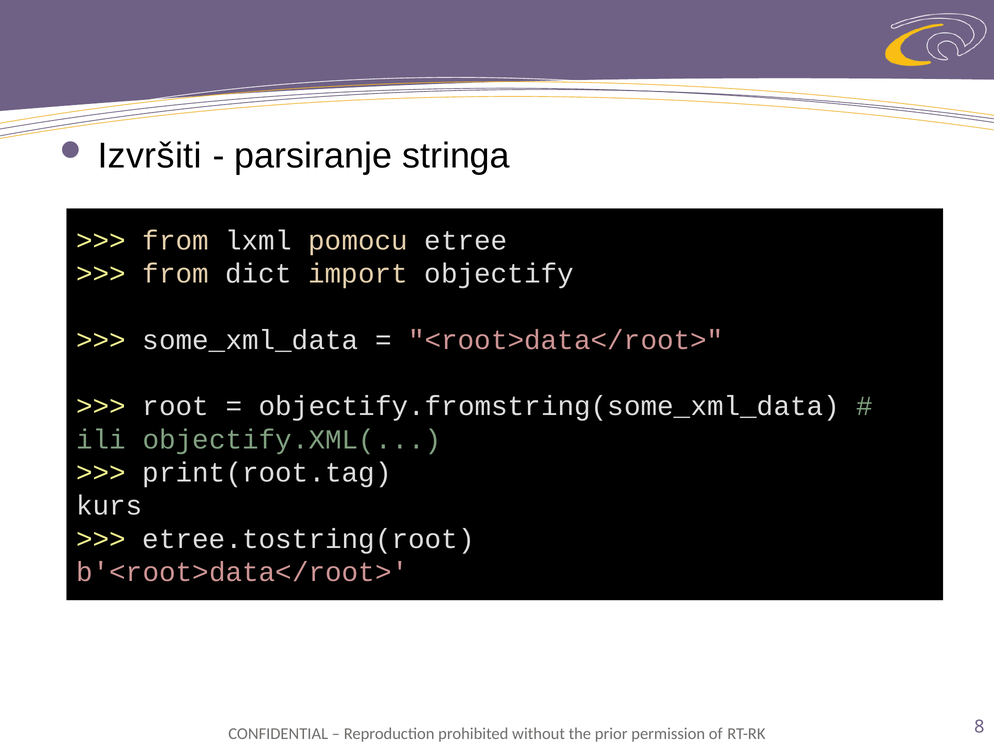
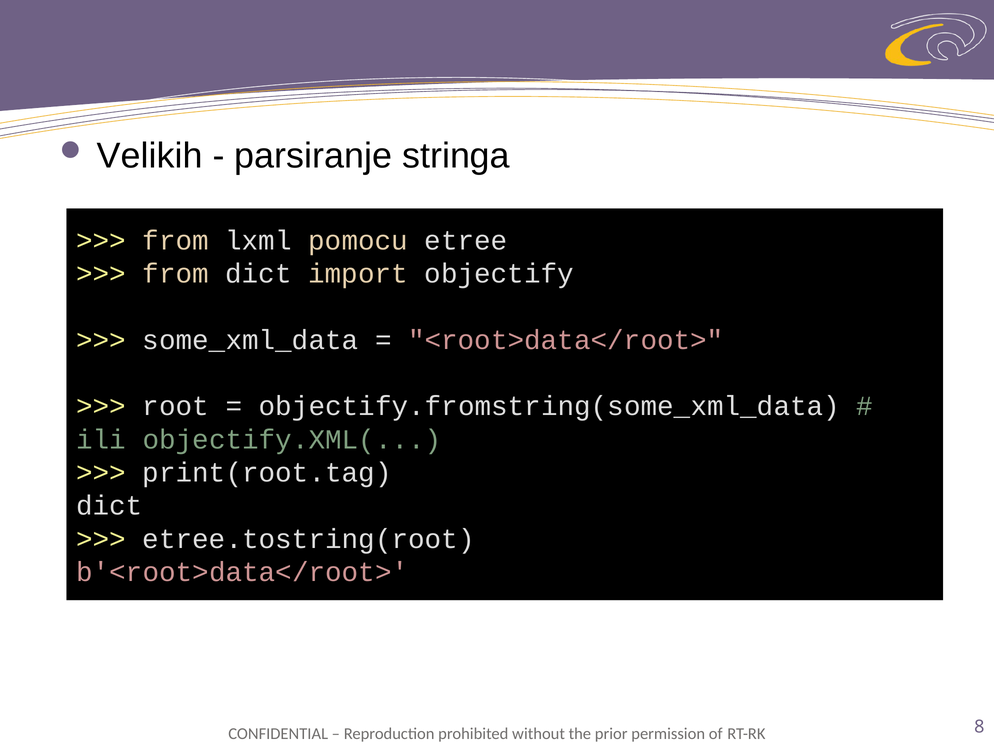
Izvršiti: Izvršiti -> Velikih (150, 156)
kurs: kurs -> dict (109, 505)
